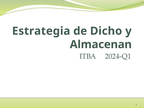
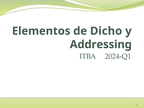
Estrategia: Estrategia -> Elementos (41, 31)
Almacenan: Almacenan -> Addressing (101, 44)
